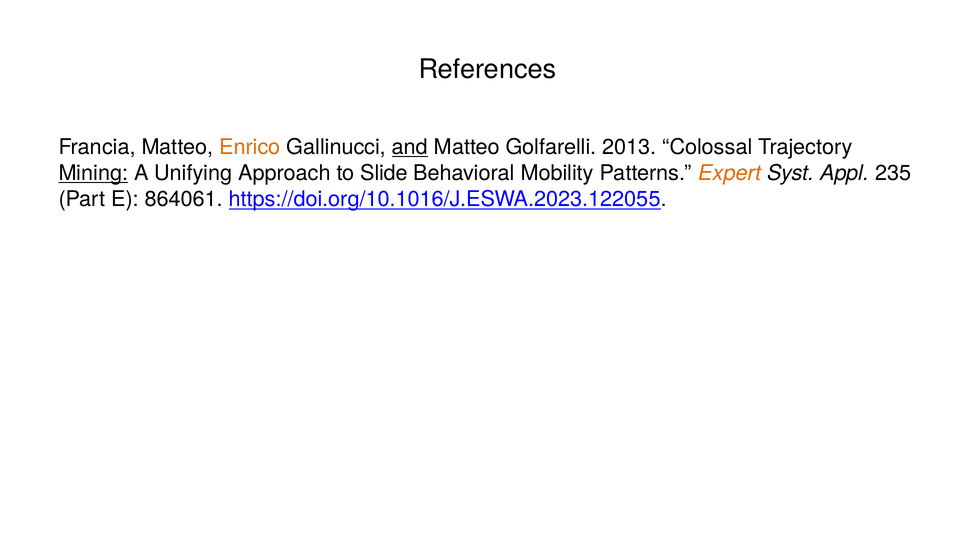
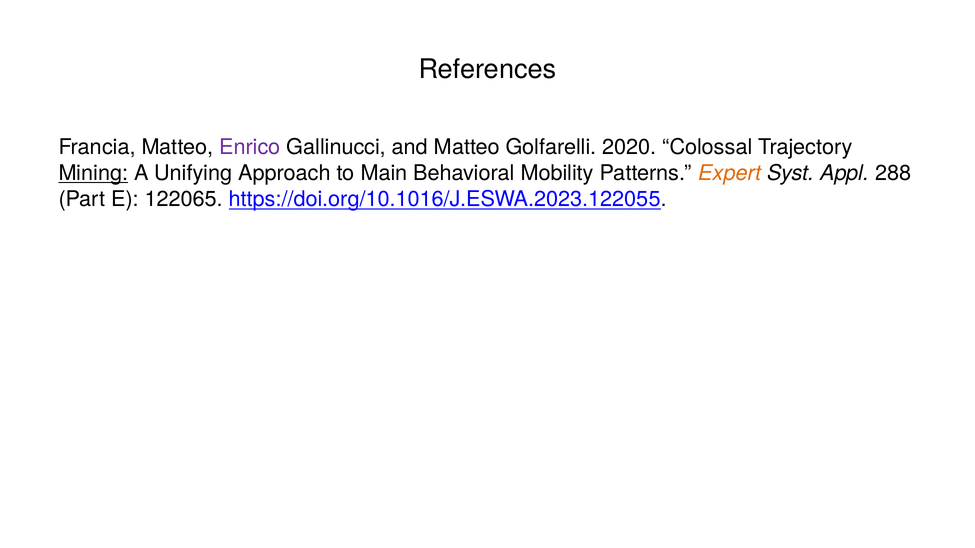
Enrico colour: orange -> purple (250, 147)
and underline: present -> none (410, 147)
2013: 2013 -> 2020 (629, 147)
Slide: Slide -> Main (384, 173)
235: 235 -> 288 (893, 173)
864061: 864061 -> 122065 (184, 199)
